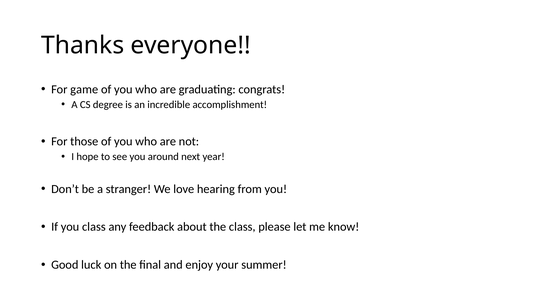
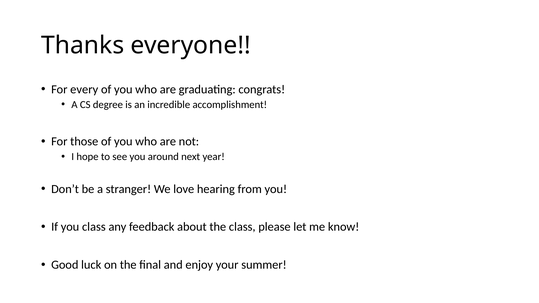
game: game -> every (84, 89)
